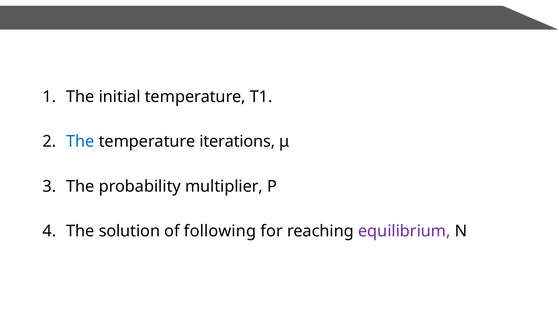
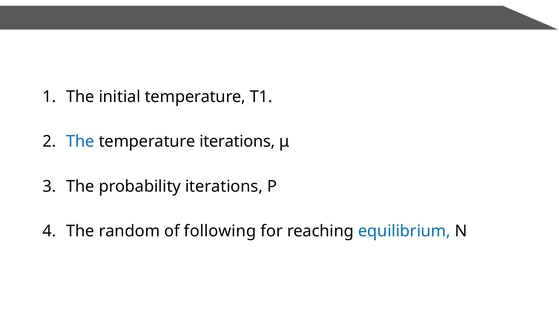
probability multiplier: multiplier -> iterations (224, 187)
solution: solution -> random (129, 231)
equilibrium colour: purple -> blue (404, 231)
